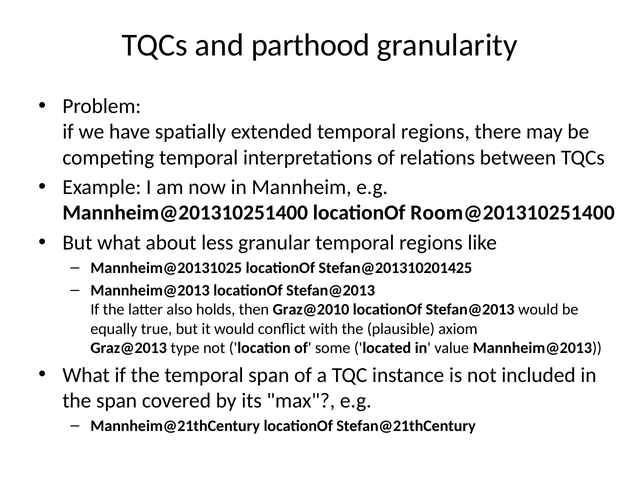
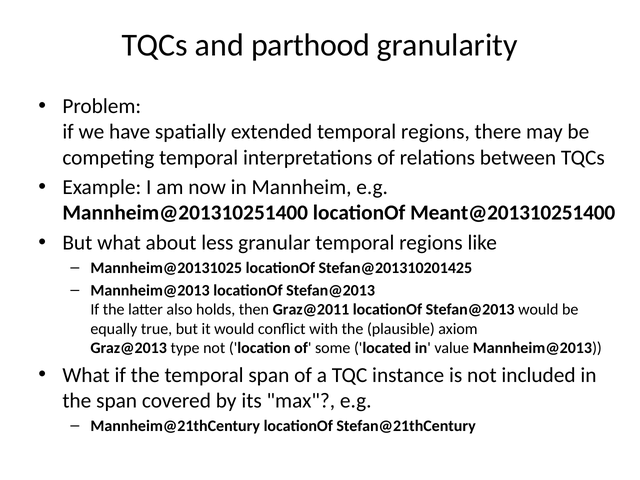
Room@201310251400: Room@201310251400 -> Meant@201310251400 (513, 213)
Graz@2010: Graz@2010 -> Graz@2011 (311, 310)
